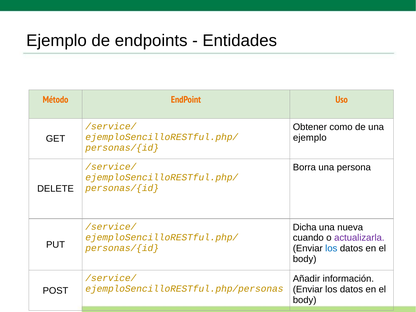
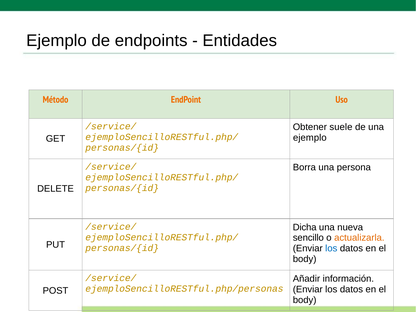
como: como -> suele (341, 127)
cuando: cuando -> sencillo (308, 238)
actualizarla colour: purple -> orange (359, 238)
